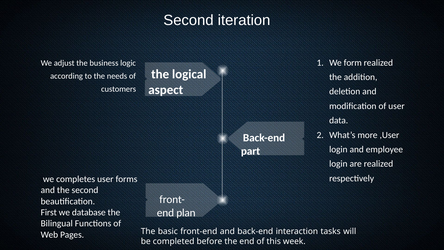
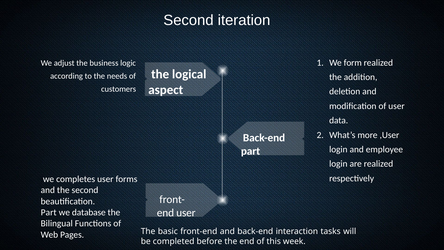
end plan: plan -> user (186, 213)
First: First -> Part (49, 212)
